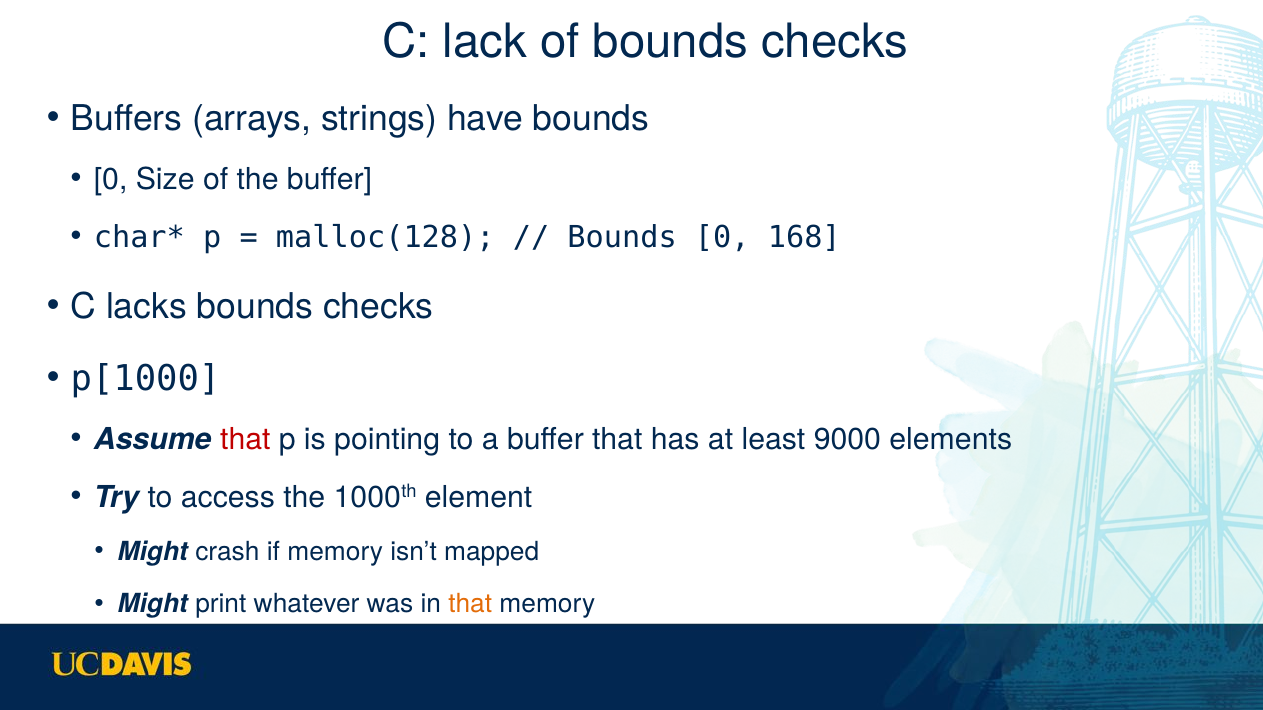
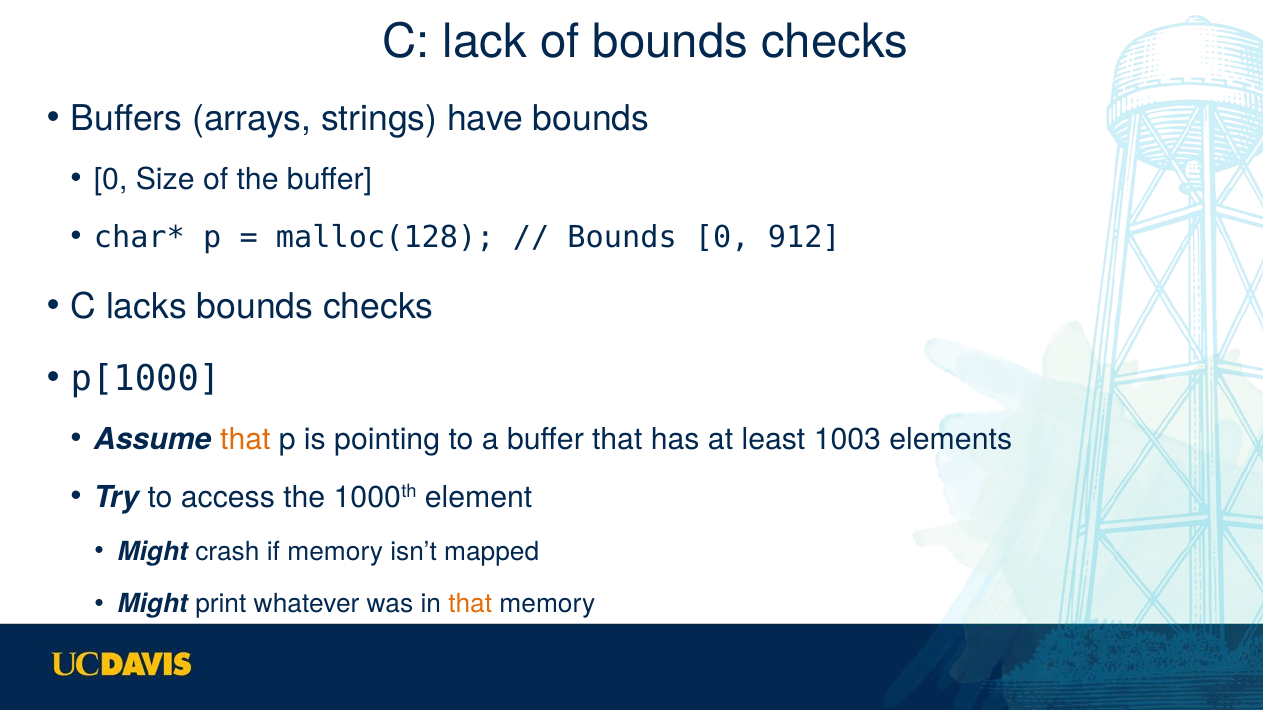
168: 168 -> 912 (804, 237)
that colour: red -> orange (245, 440)
9000: 9000 -> 1003 (847, 440)
